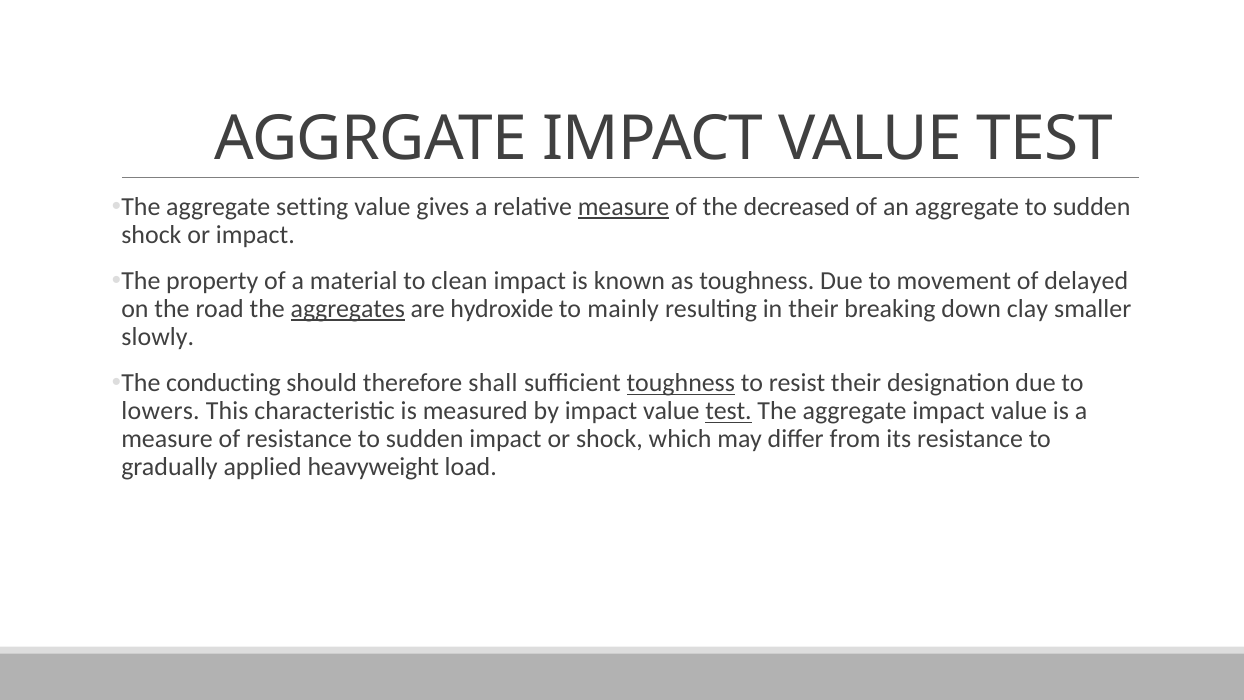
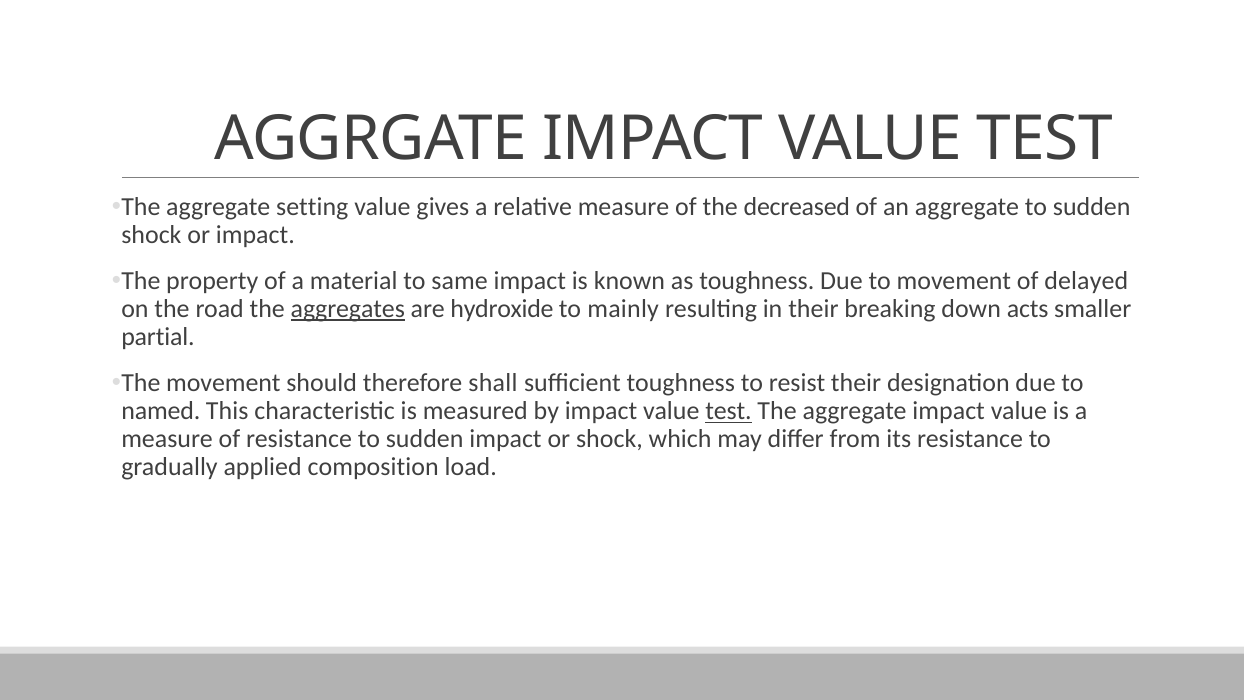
measure underline: present -> none (624, 207)
clean: clean -> same (460, 281)
clay: clay -> acts (1028, 309)
slowly: slowly -> partial (158, 337)
The conducting: conducting -> movement (223, 383)
toughness underline: present -> none (681, 383)
lowers: lowers -> named (161, 411)
heavyweight: heavyweight -> composition (373, 467)
